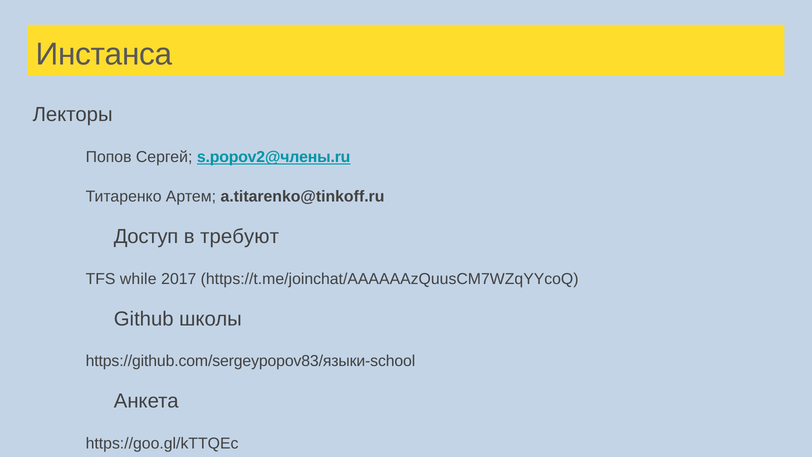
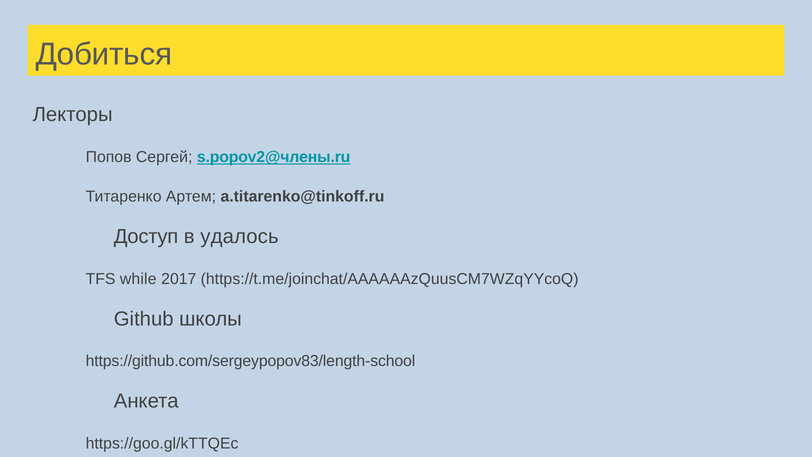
Инстанса: Инстанса -> Добиться (104, 54)
требуют: требуют -> удалось (239, 237)
https://github.com/sergeypopov83/языки-school: https://github.com/sergeypopov83/языки-school -> https://github.com/sergeypopov83/length-school (250, 361)
